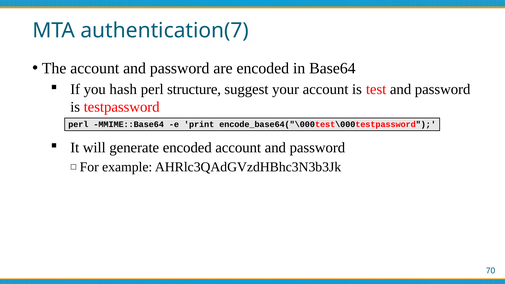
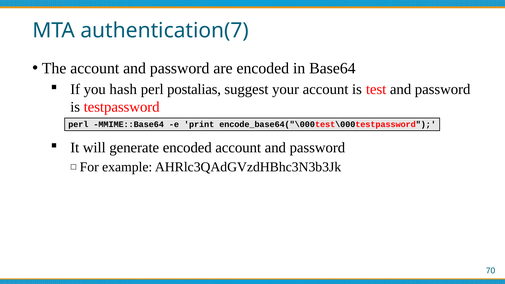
structure: structure -> postalias (194, 89)
